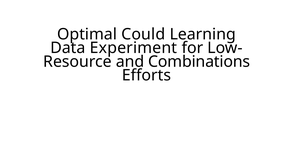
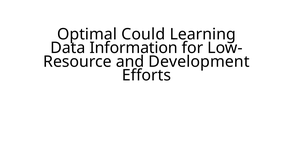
Experiment: Experiment -> Information (134, 48)
Combinations: Combinations -> Development (199, 62)
